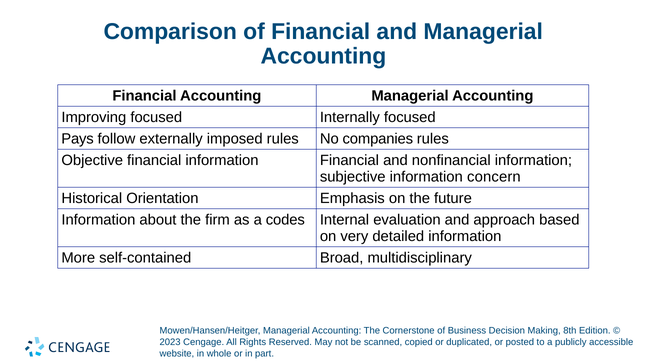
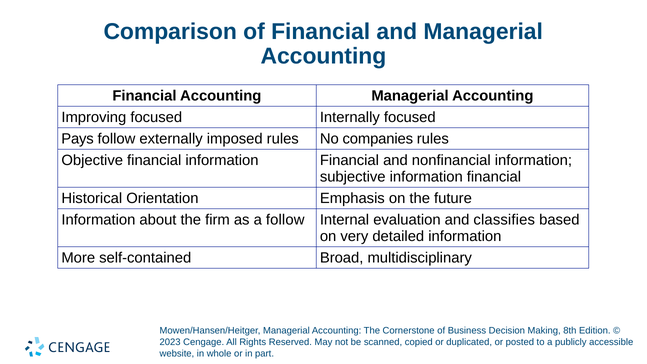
subjective information concern: concern -> financial (494, 177)
a codes: codes -> follow (285, 220)
approach: approach -> classifies (504, 220)
